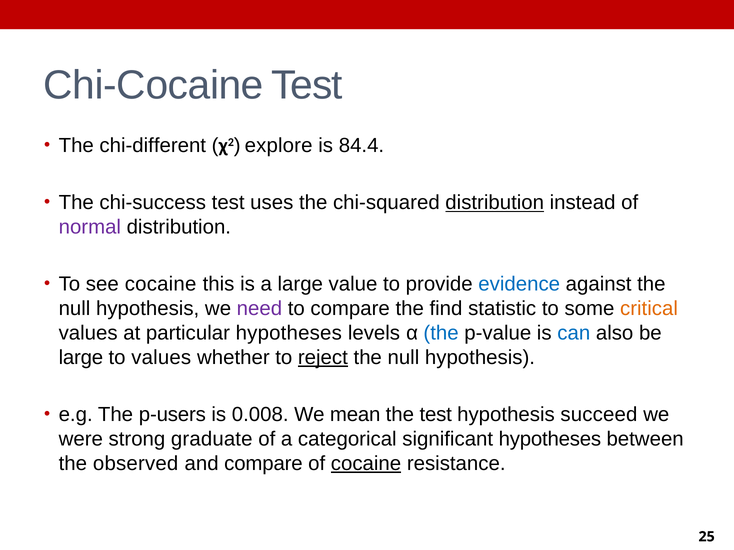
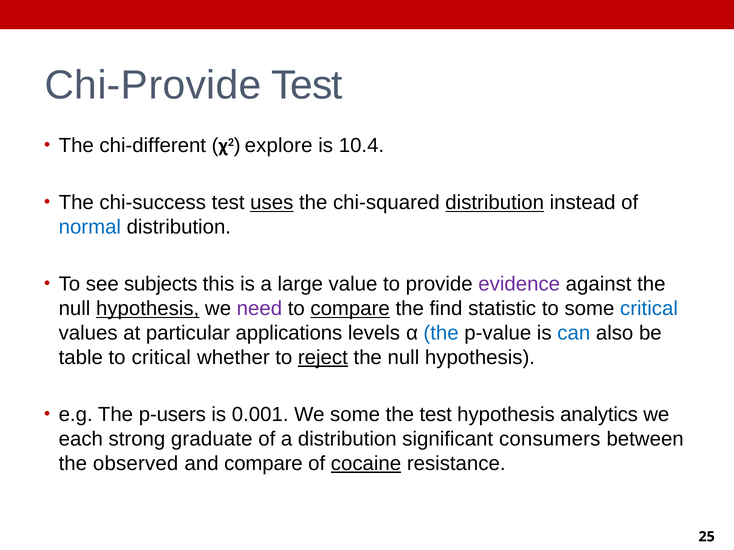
Chi-Cocaine: Chi-Cocaine -> Chi-Provide (153, 85)
84.4: 84.4 -> 10.4 (361, 146)
uses underline: none -> present (272, 203)
normal colour: purple -> blue (90, 227)
see cocaine: cocaine -> subjects (161, 284)
evidence colour: blue -> purple (519, 284)
hypothesis underline: none -> present (148, 309)
compare underline: none -> present (350, 309)
critical colour: orange -> blue (649, 309)
particular hypotheses: hypotheses -> applications (289, 333)
large: large -> table (81, 358)
to values: values -> critical (161, 358)
0.008: 0.008 -> 0.001 (260, 415)
We mean: mean -> some (355, 415)
succeed: succeed -> analytics (599, 415)
were: were -> each (81, 439)
a categorical: categorical -> distribution (347, 439)
significant hypotheses: hypotheses -> consumers (550, 439)
